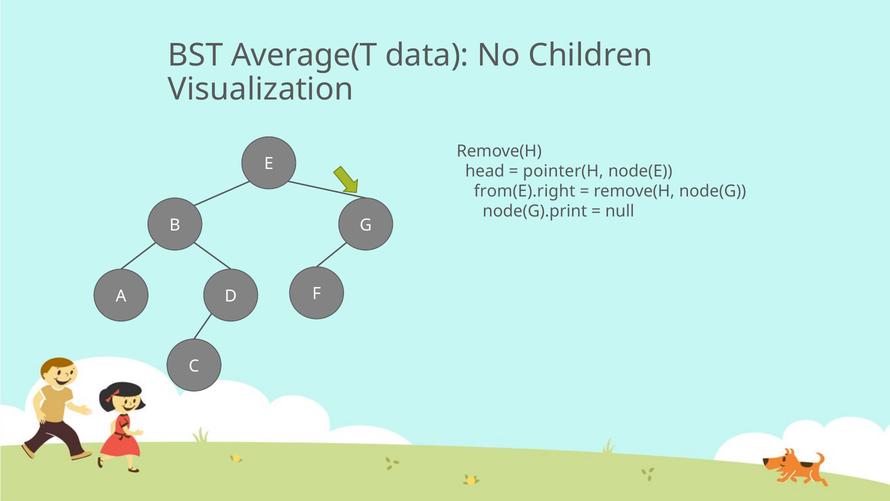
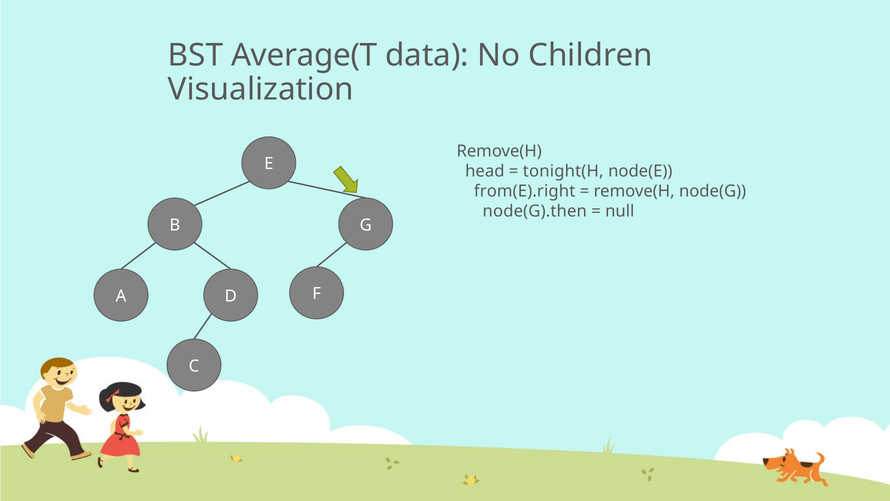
pointer(H: pointer(H -> tonight(H (563, 171)
node(G).print: node(G).print -> node(G).then (535, 211)
